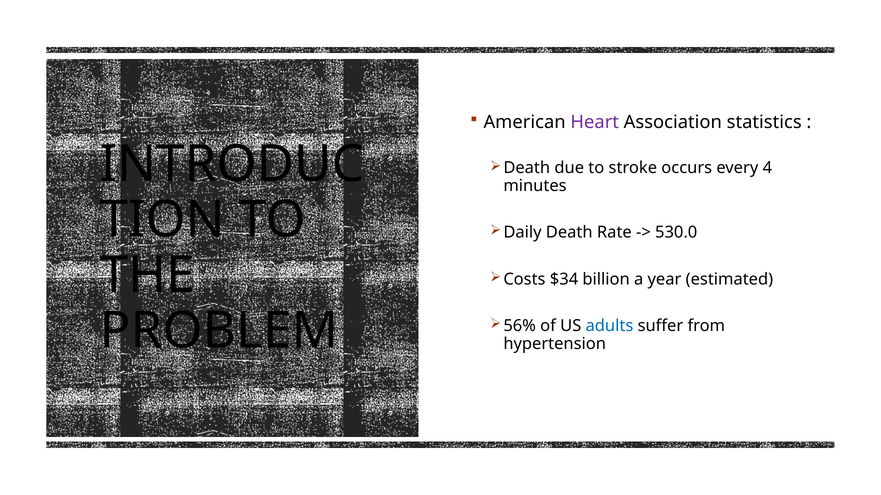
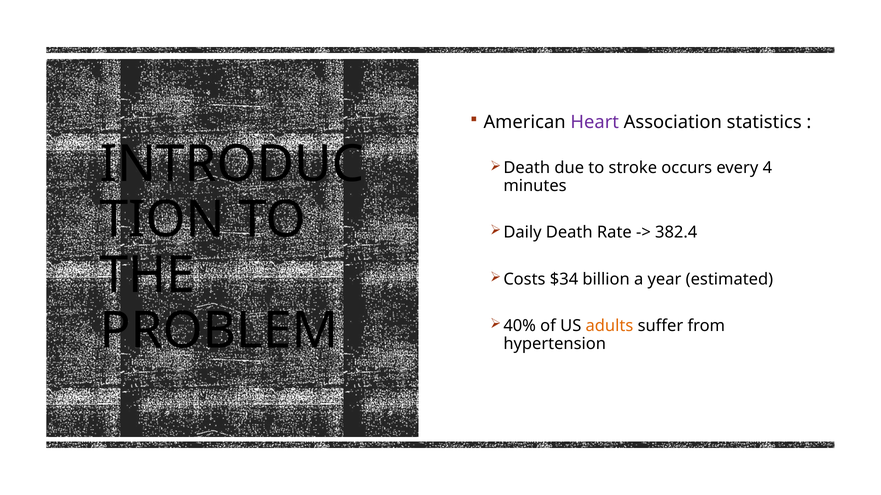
530.0: 530.0 -> 382.4 (676, 233)
56%: 56% -> 40% (520, 326)
adults colour: blue -> orange (609, 326)
